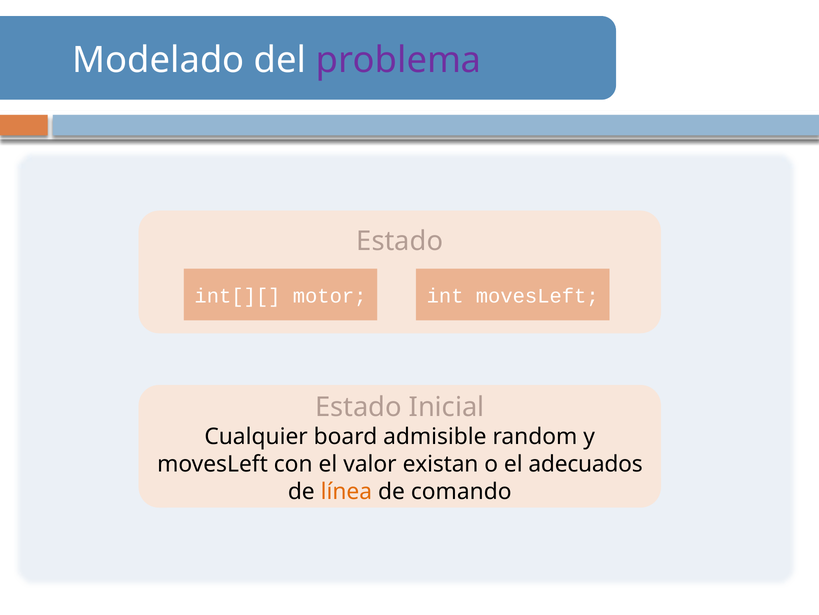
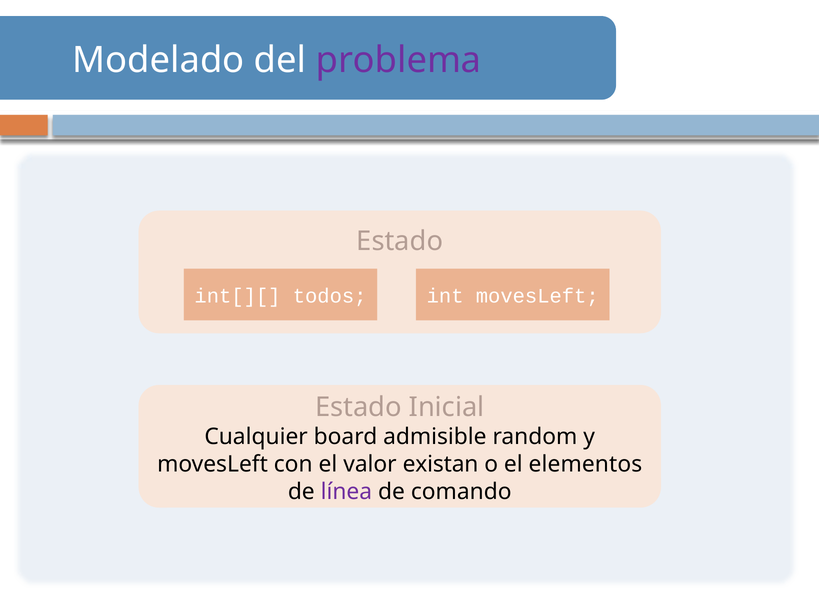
motor: motor -> todos (330, 296)
adecuados: adecuados -> elementos (585, 464)
línea colour: orange -> purple (346, 491)
